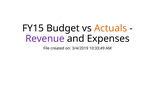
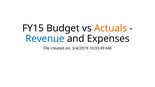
Revenue colour: purple -> blue (45, 39)
